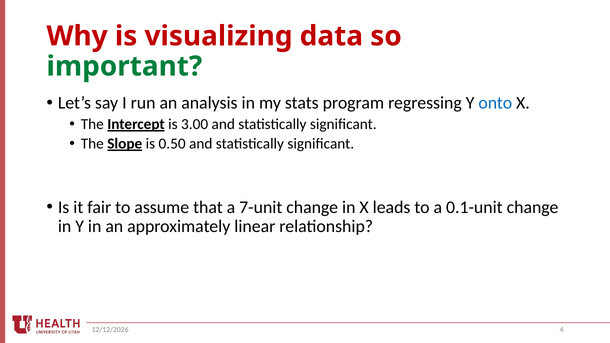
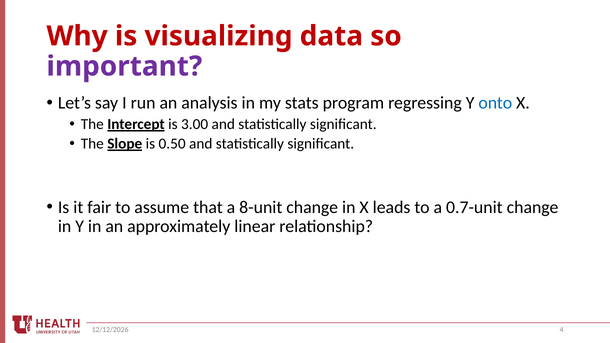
important colour: green -> purple (124, 66)
7-unit: 7-unit -> 8-unit (261, 207)
0.1-unit: 0.1-unit -> 0.7-unit (474, 207)
